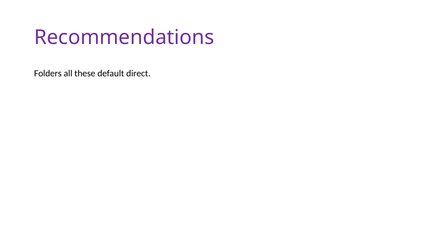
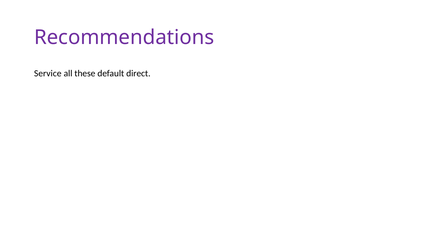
Folders: Folders -> Service (48, 73)
